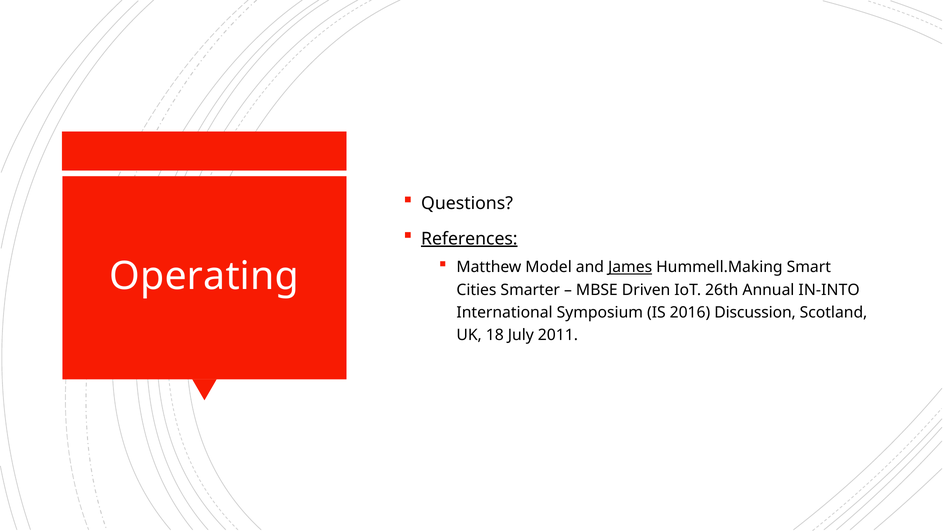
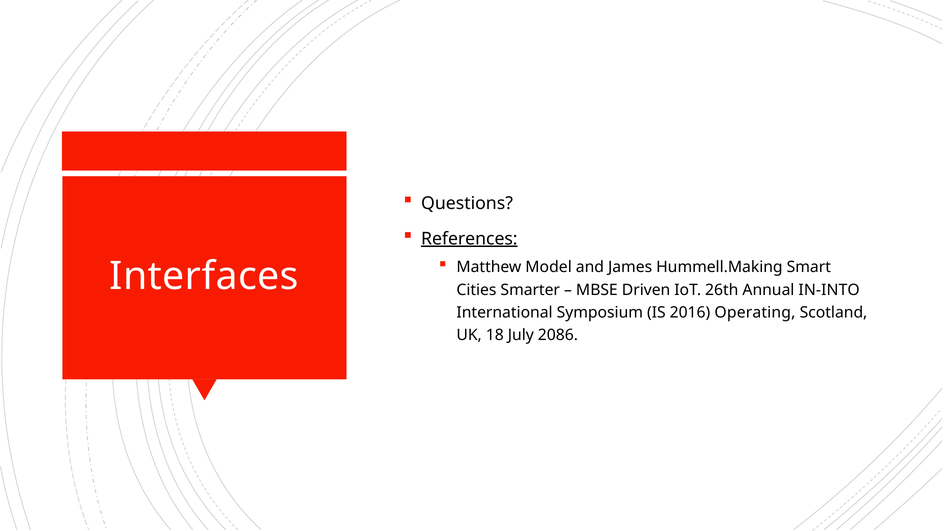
James underline: present -> none (630, 267)
Operating: Operating -> Interfaces (204, 276)
Discussion: Discussion -> Operating (755, 313)
2011: 2011 -> 2086 (558, 335)
